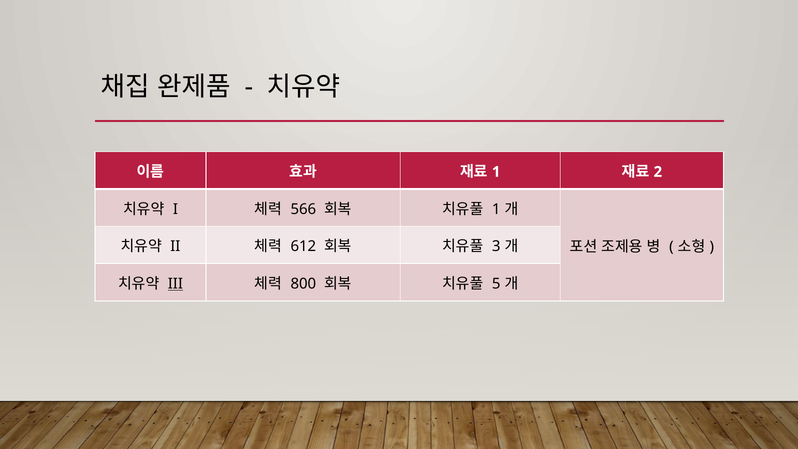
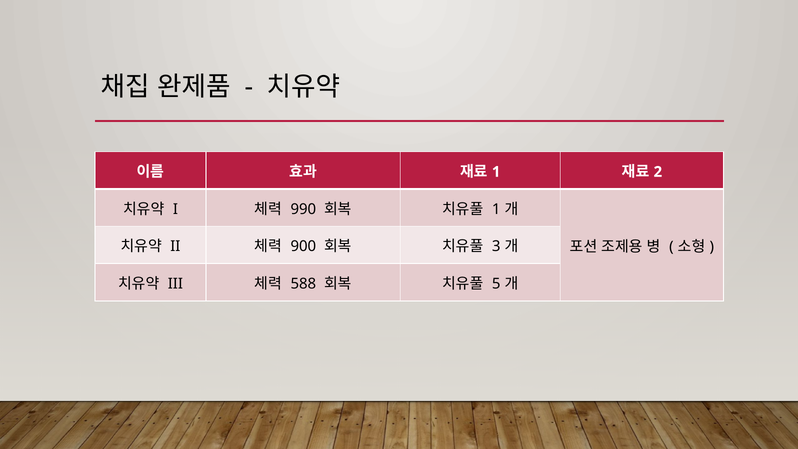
566: 566 -> 990 (303, 209)
612: 612 -> 900 (303, 246)
III underline: present -> none (175, 284)
800: 800 -> 588 (303, 284)
